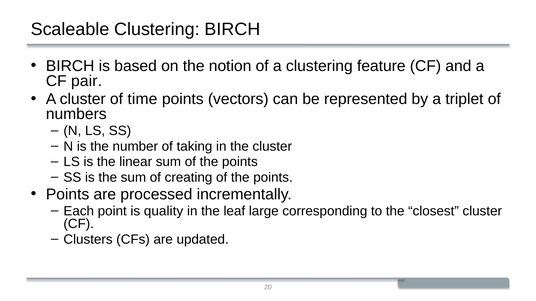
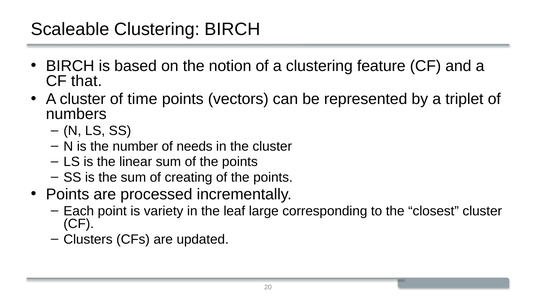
pair: pair -> that (87, 81)
taking: taking -> needs (195, 147)
quality: quality -> variety (164, 211)
